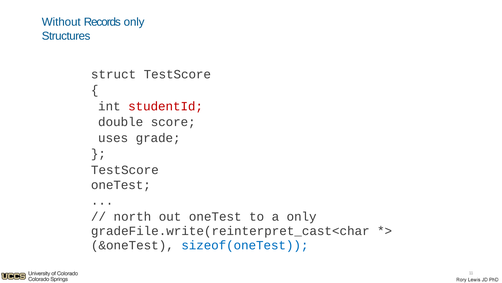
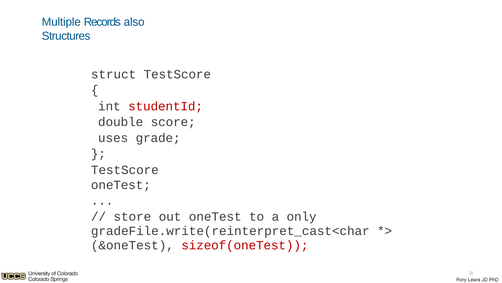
Without: Without -> Multiple (61, 22)
Records only: only -> also (134, 22)
north: north -> store (132, 216)
sizeof(oneTest colour: blue -> red (245, 245)
